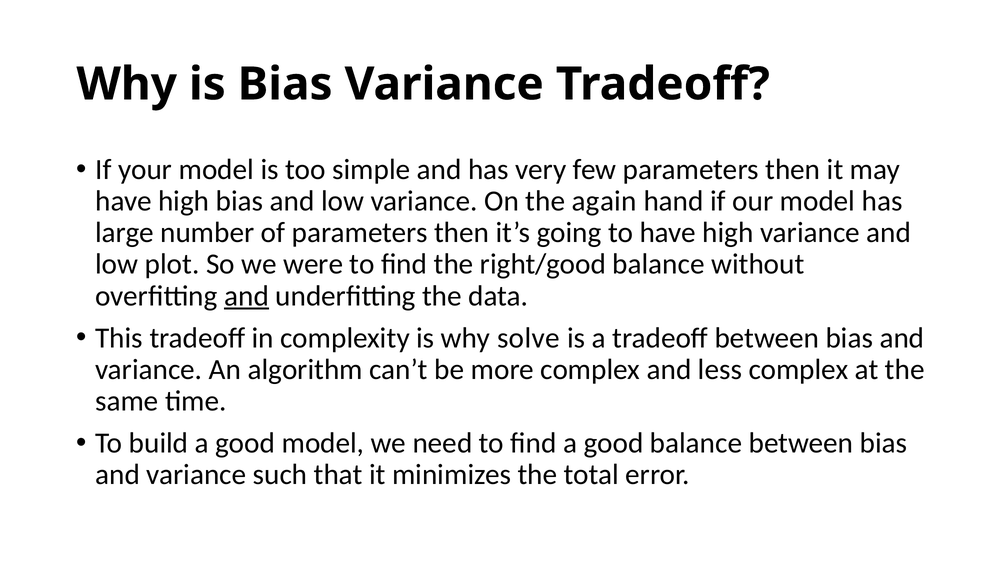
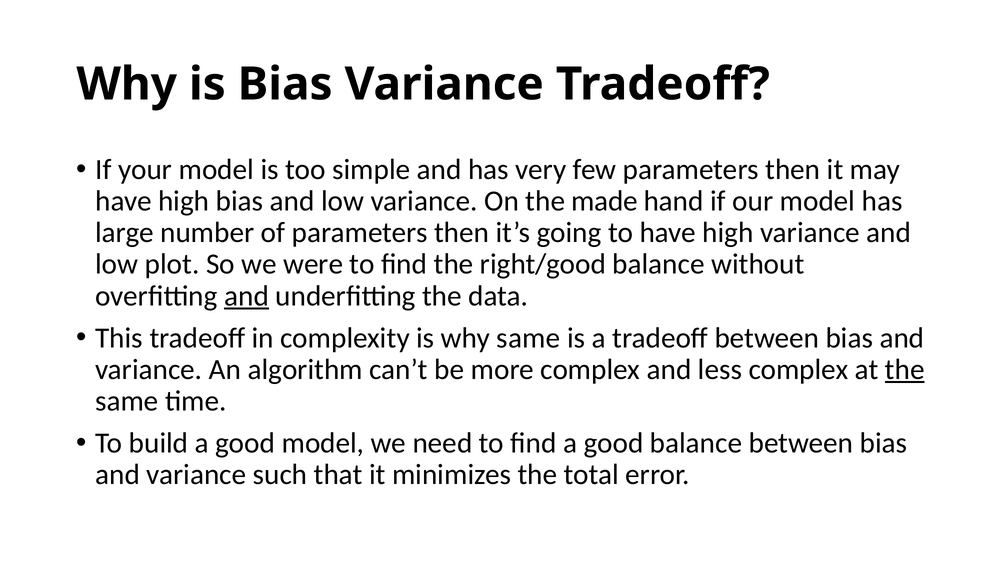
again: again -> made (604, 201)
why solve: solve -> same (528, 338)
the underline: none -> present (905, 370)
